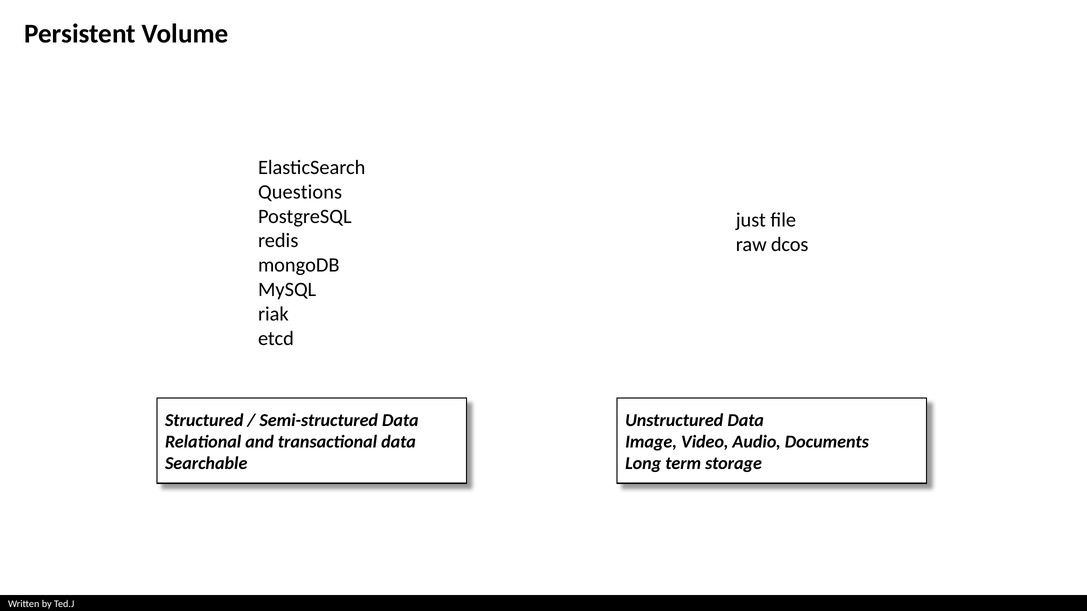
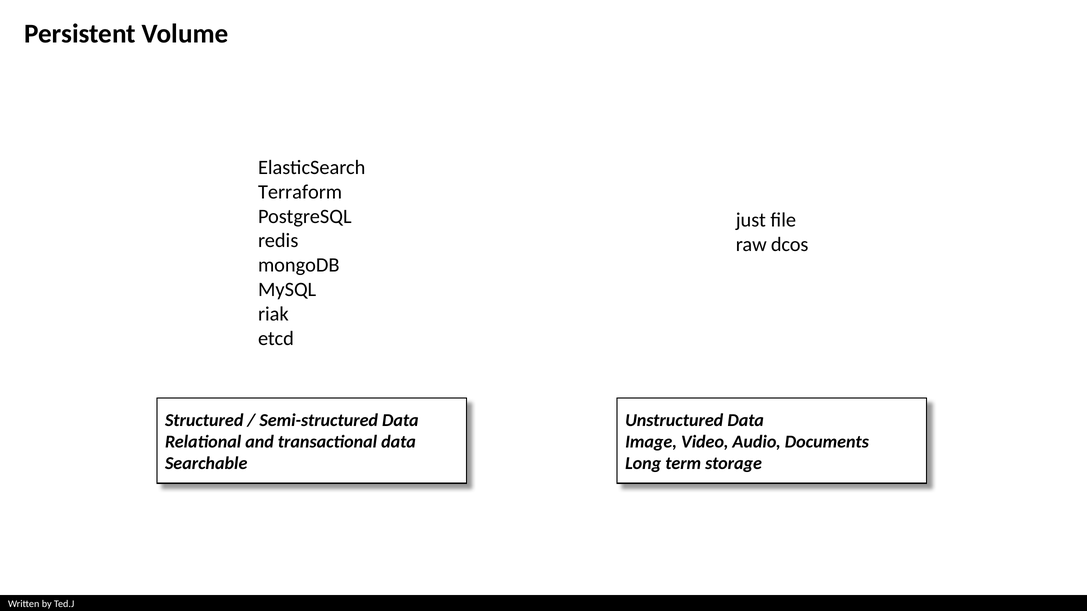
Questions: Questions -> Terraform (300, 192)
